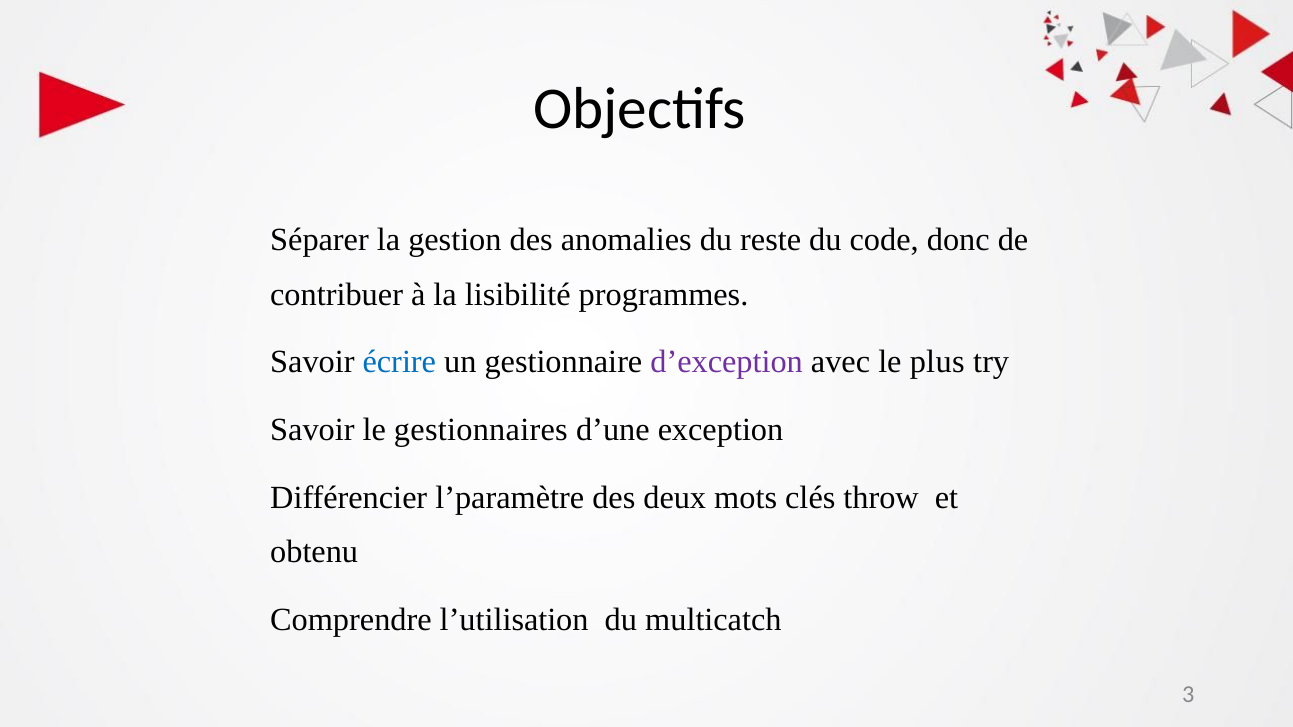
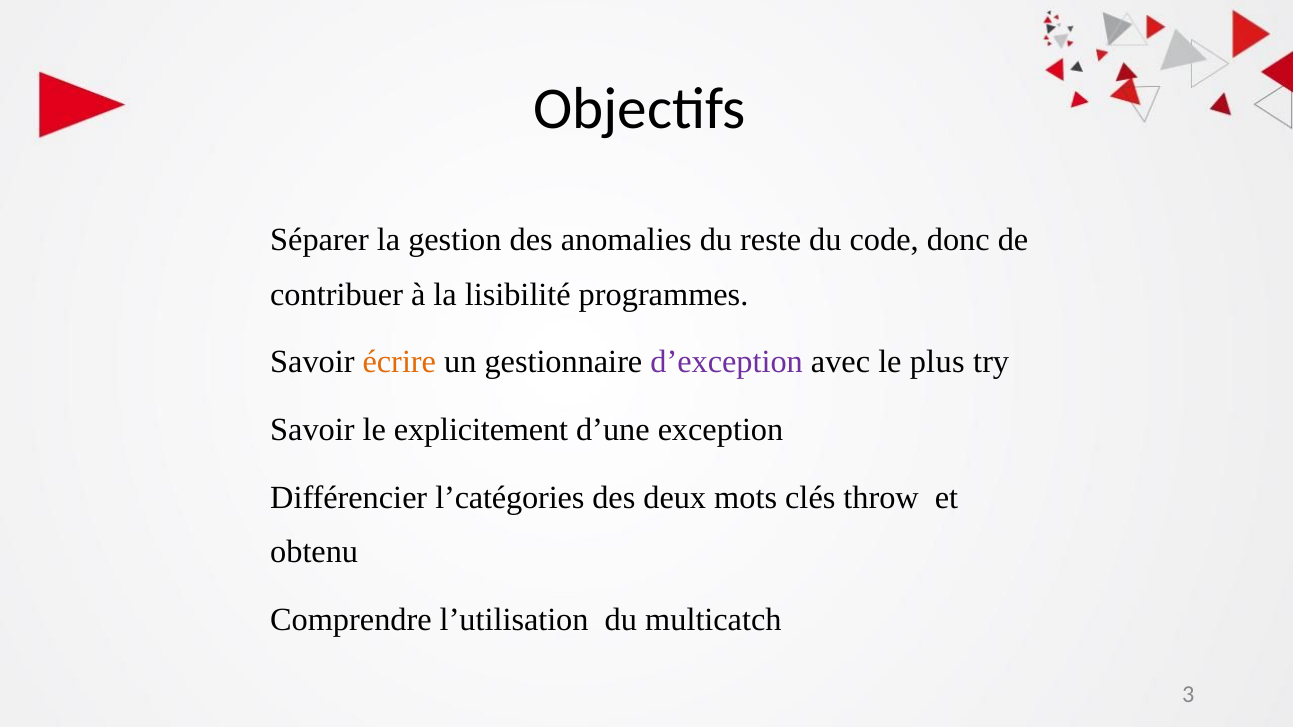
écrire colour: blue -> orange (399, 362)
gestionnaires: gestionnaires -> explicitement (481, 430)
l’paramètre: l’paramètre -> l’catégories (510, 498)
